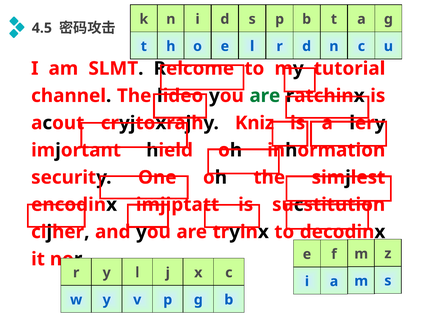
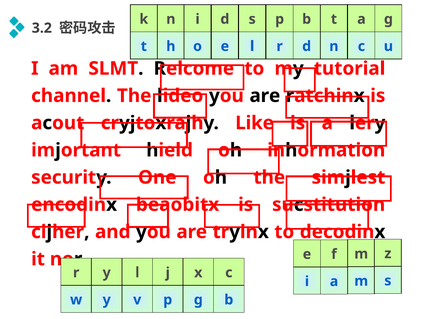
4.5: 4.5 -> 3.2 (42, 28)
are colour: green -> black (265, 96)
Kniz: Kniz -> Like (255, 123)
imjiptatt: imjiptatt -> beaobitx (178, 204)
